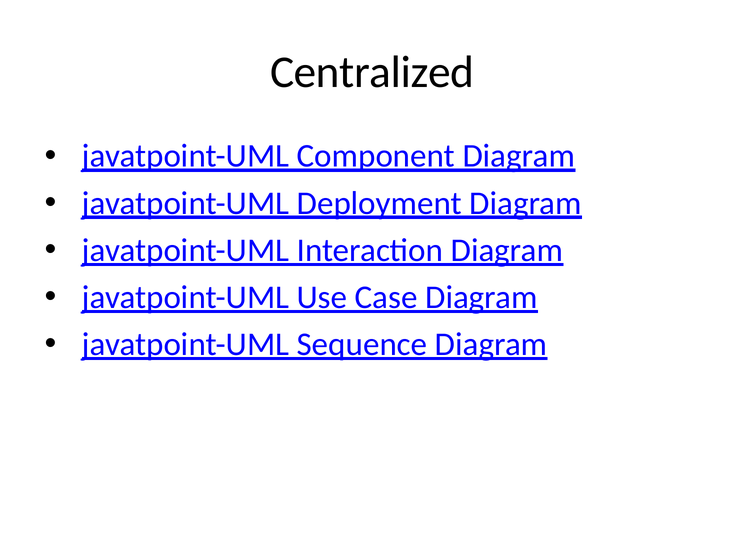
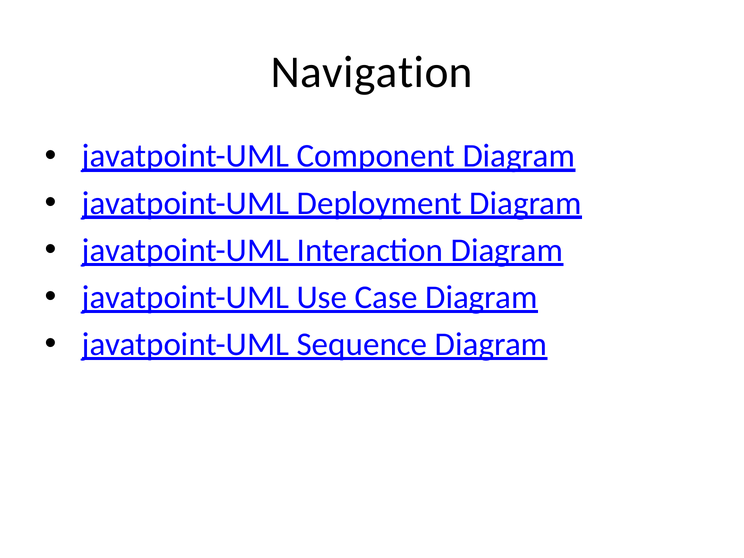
Centralized: Centralized -> Navigation (372, 72)
